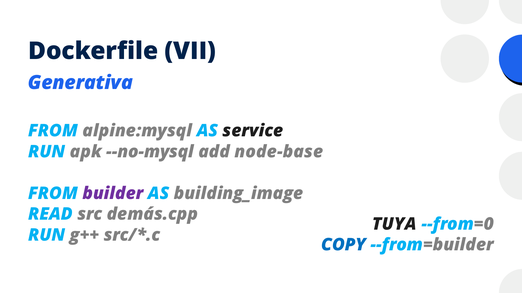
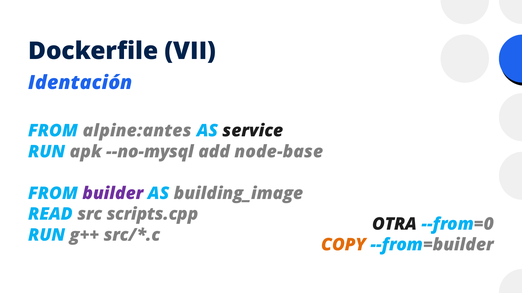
Generativa: Generativa -> Identación (80, 83)
alpine:mysql: alpine:mysql -> alpine:antes (137, 131)
demás.cpp: demás.cpp -> scripts.cpp (152, 215)
TUYA: TUYA -> OTRA (395, 225)
COPY colour: blue -> orange (344, 245)
